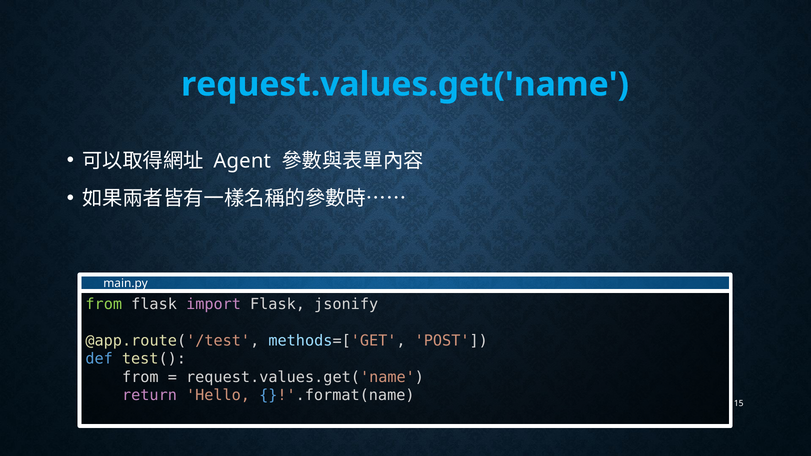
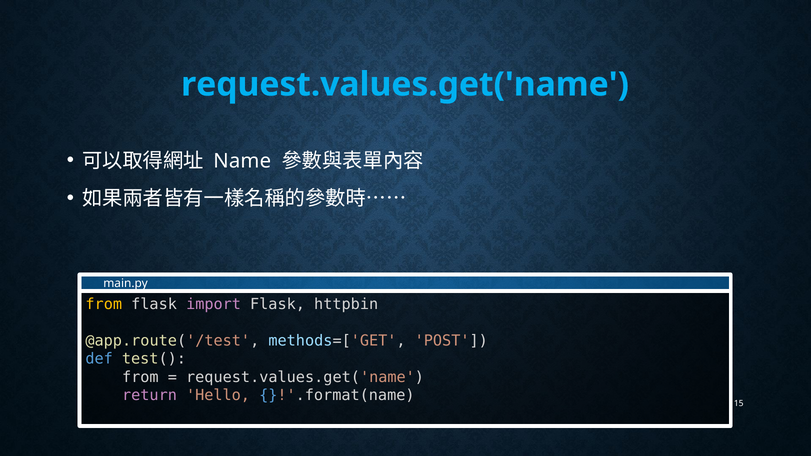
Agent: Agent -> Name (242, 161)
from colour: light green -> yellow (104, 304)
jsonify: jsonify -> httpbin (346, 304)
